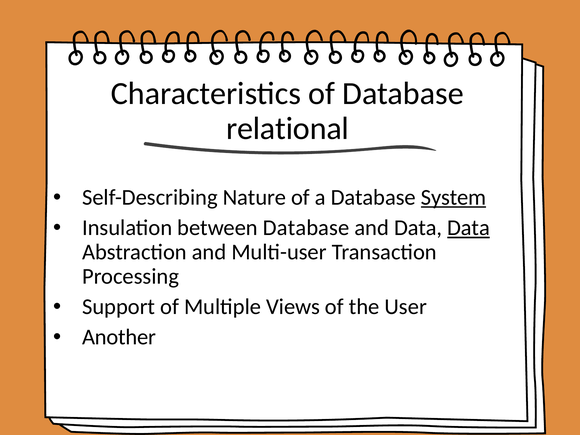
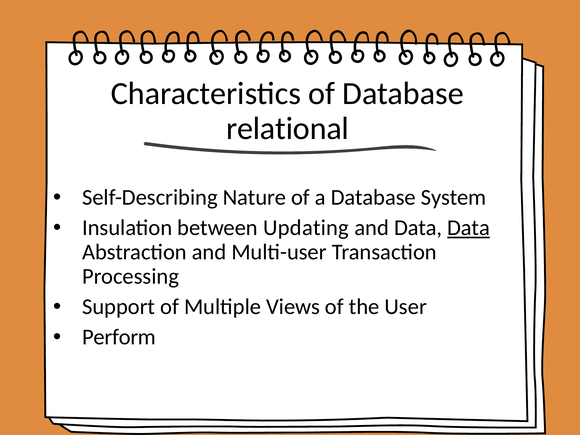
System underline: present -> none (454, 197)
between Database: Database -> Updating (306, 228)
Another: Another -> Perform (119, 337)
